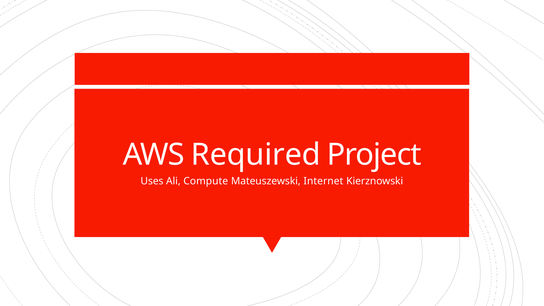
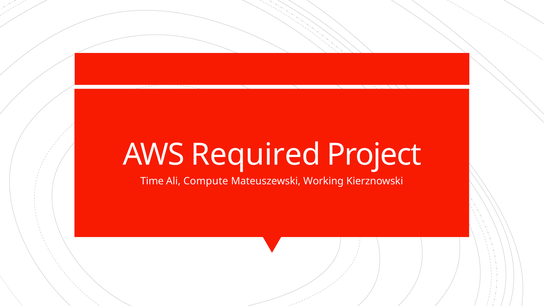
Uses: Uses -> Time (152, 181)
Internet: Internet -> Working (323, 181)
